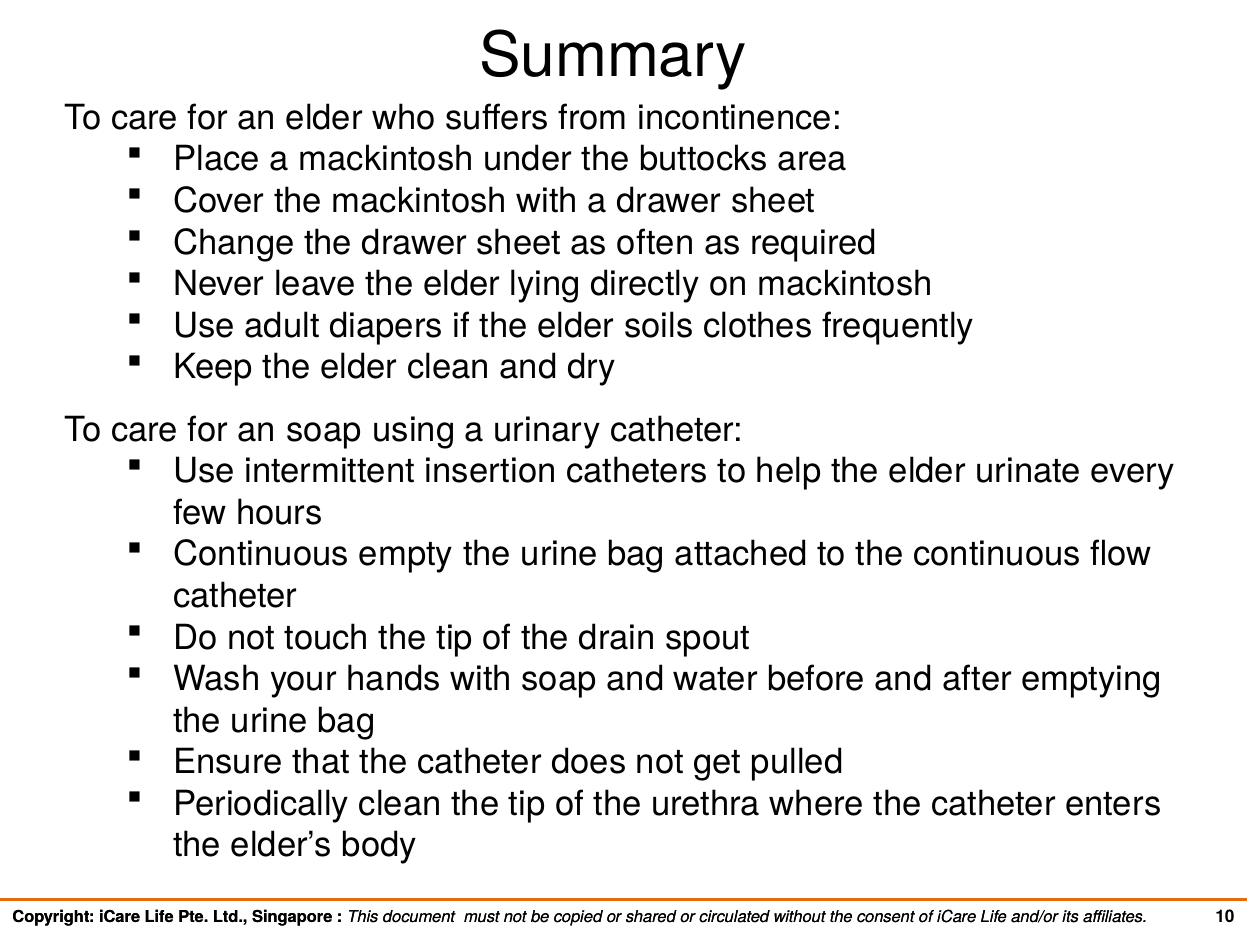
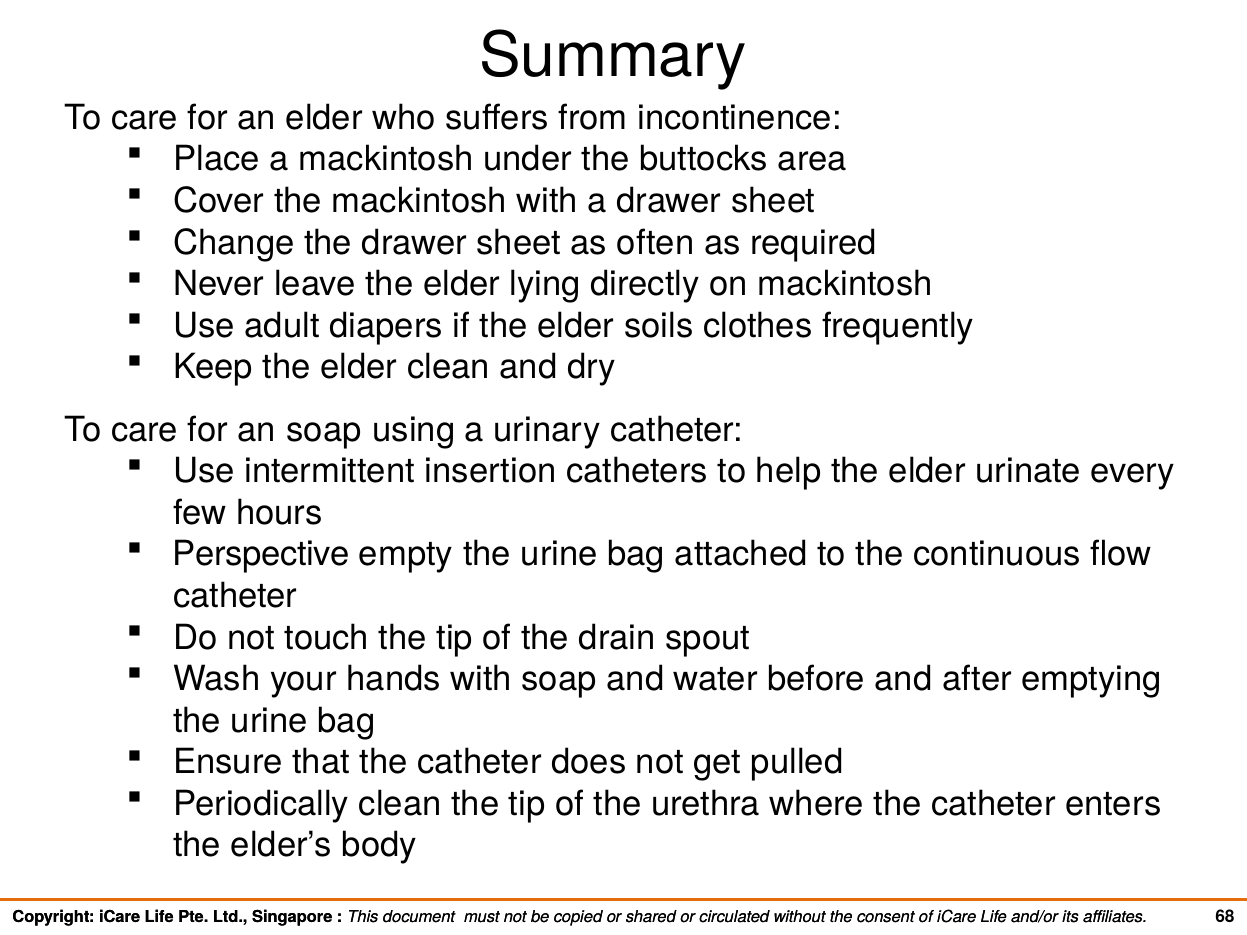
Continuous: Continuous -> Perspective (261, 555)
10: 10 -> 68 (1225, 917)
